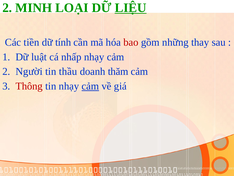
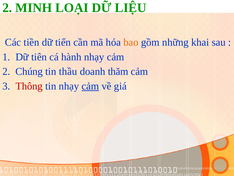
LIỆU underline: present -> none (131, 8)
tính: tính -> tiến (63, 42)
bao colour: red -> orange (131, 42)
thay: thay -> khai (200, 42)
luật: luật -> tiên (39, 57)
nhấp: nhấp -> hành (71, 57)
Người: Người -> Chúng (29, 71)
